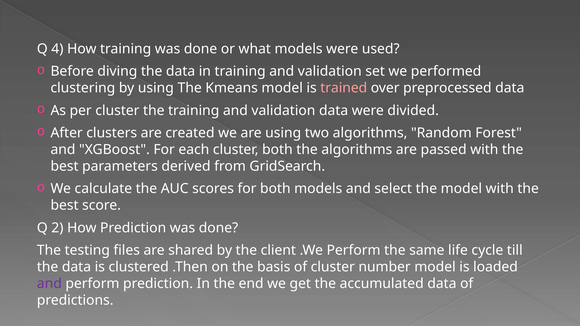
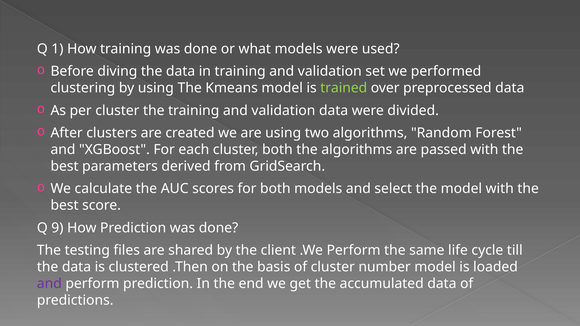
4: 4 -> 1 (57, 49)
trained colour: pink -> light green (344, 88)
2: 2 -> 9 (57, 228)
